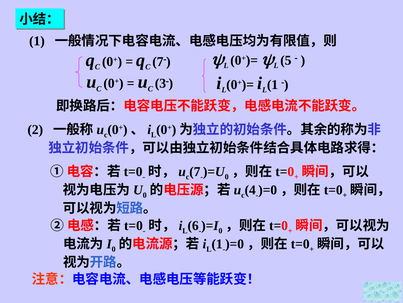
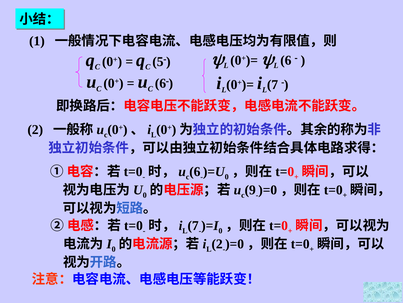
7: 7 -> 5 (158, 62)
5: 5 -> 6 (286, 60)
3: 3 -> 6 (160, 83)
1: 1 -> 7 (273, 85)
7: 7 -> 6 (195, 171)
4: 4 -> 9 (250, 190)
6: 6 -> 7 (193, 225)
1: 1 -> 2 (217, 243)
